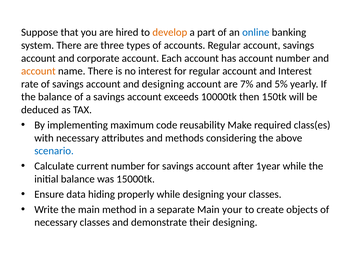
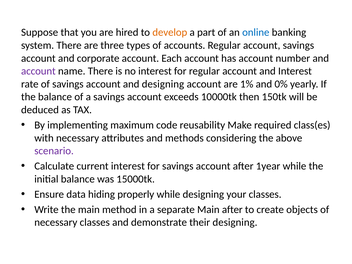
account colour: orange -> purple (38, 71)
7%: 7% -> 1% (247, 84)
5%: 5% -> 0% (281, 84)
scenario colour: blue -> purple (54, 151)
current number: number -> interest (128, 166)
Main your: your -> after (232, 210)
